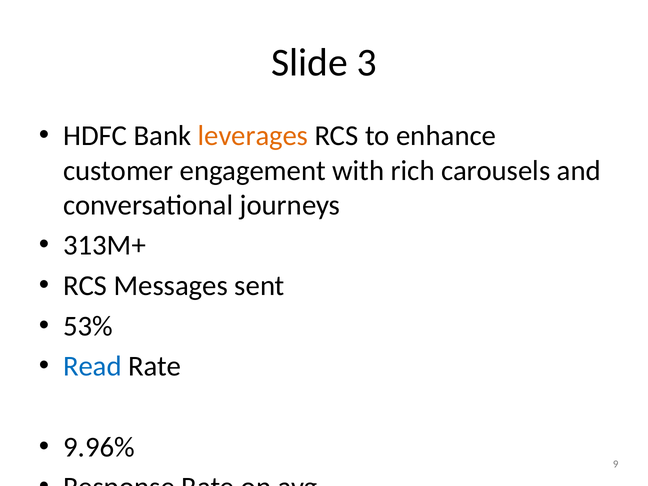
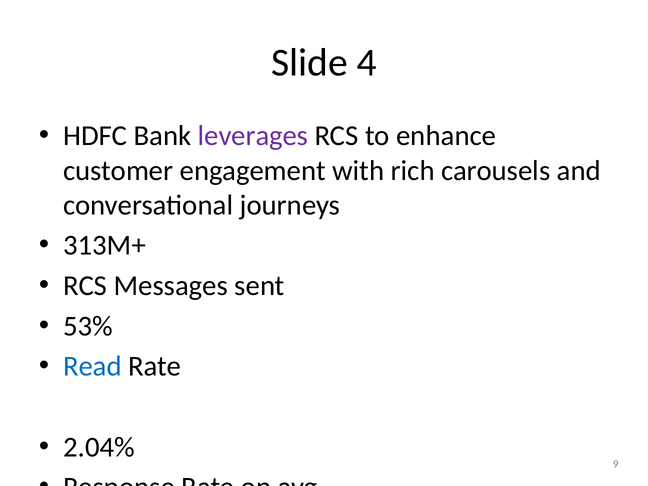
3: 3 -> 4 (367, 63)
leverages colour: orange -> purple (253, 136)
9.96%: 9.96% -> 2.04% (99, 447)
